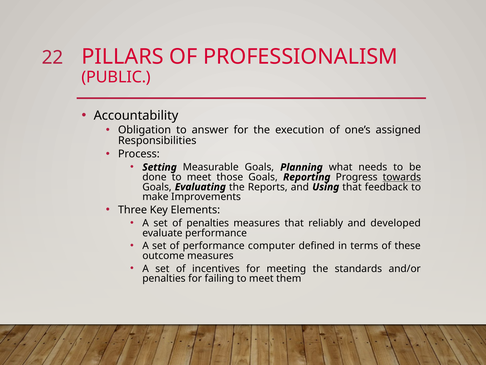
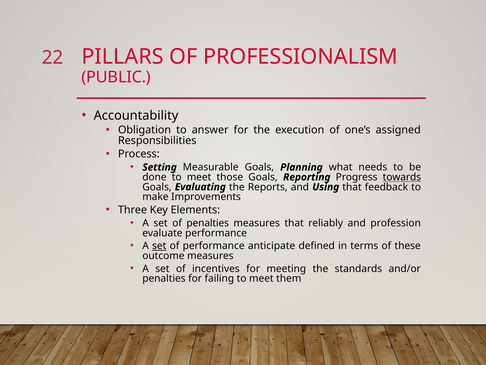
developed: developed -> profession (396, 223)
set underline: none -> present (159, 246)
computer: computer -> anticipate (272, 246)
